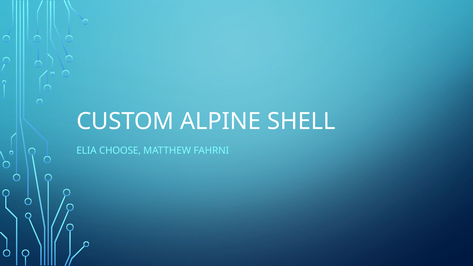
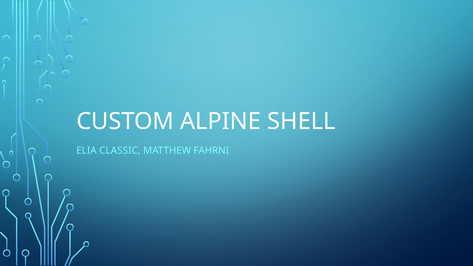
CHOOSE: CHOOSE -> CLASSIC (120, 150)
